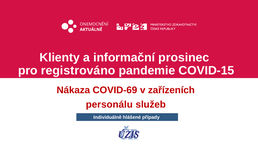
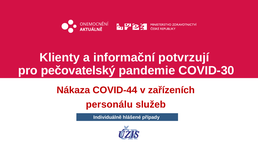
prosinec: prosinec -> potvrzují (184, 58)
registrováno: registrováno -> pečovatelský (78, 71)
COVID-15: COVID-15 -> COVID-30 (206, 71)
COVID-69: COVID-69 -> COVID-44 (115, 90)
